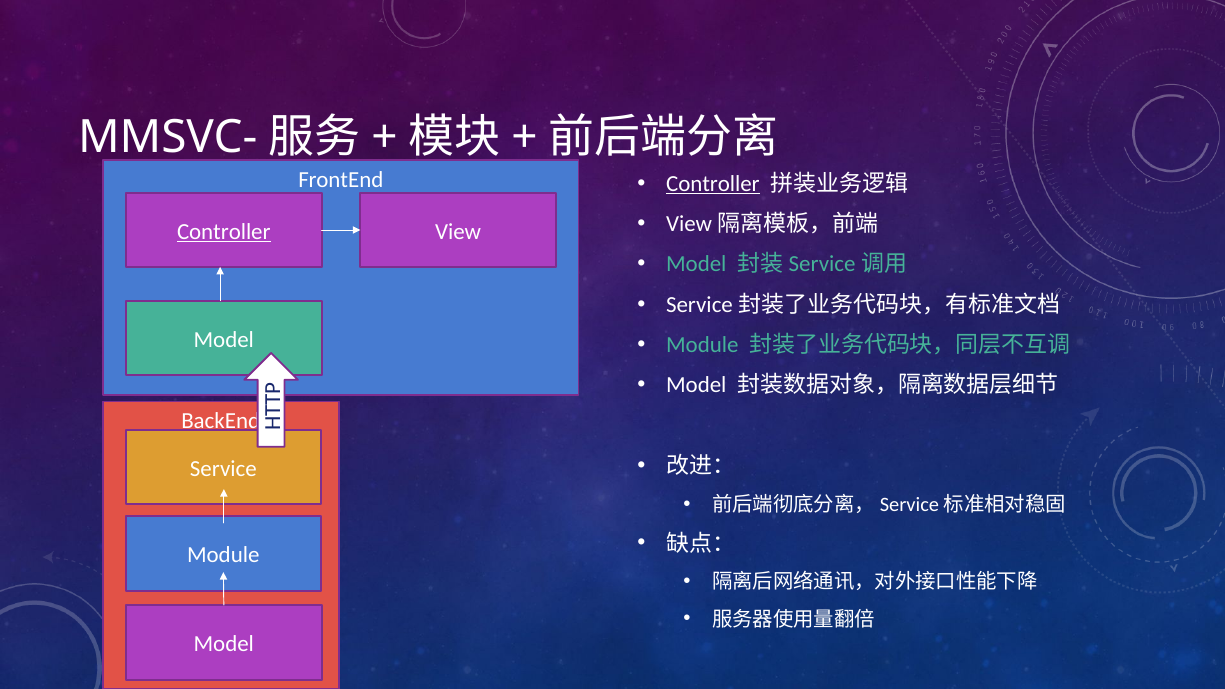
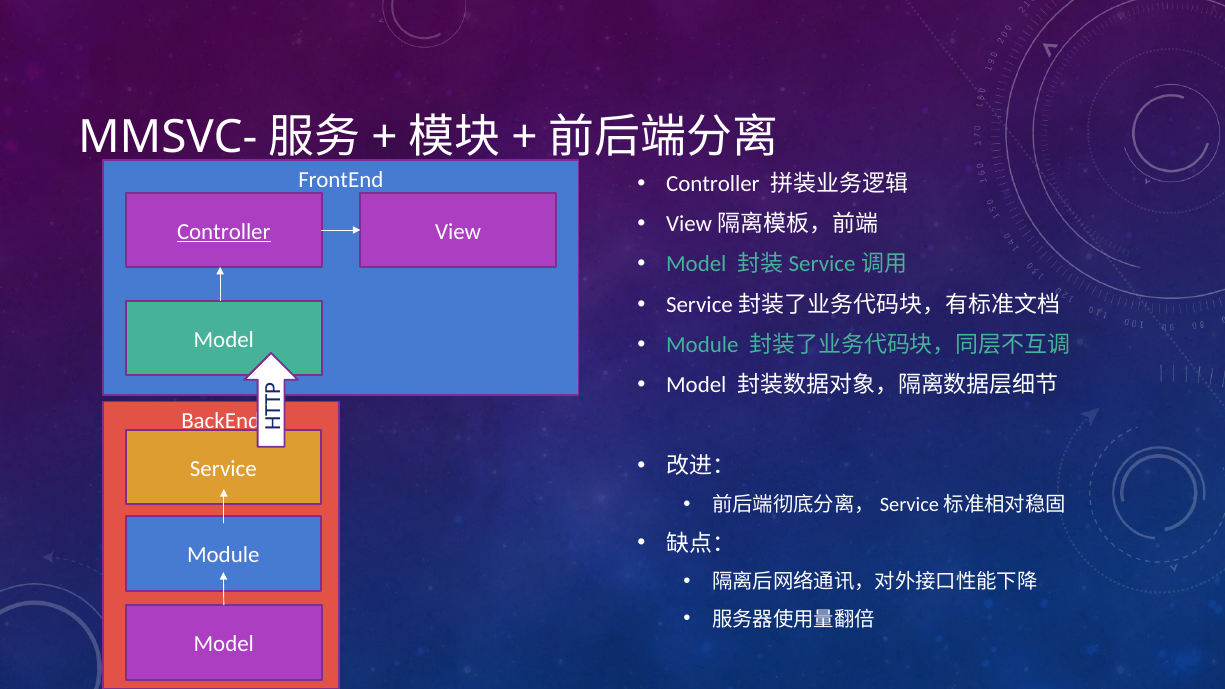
Controller underline: present -> none (713, 184)
